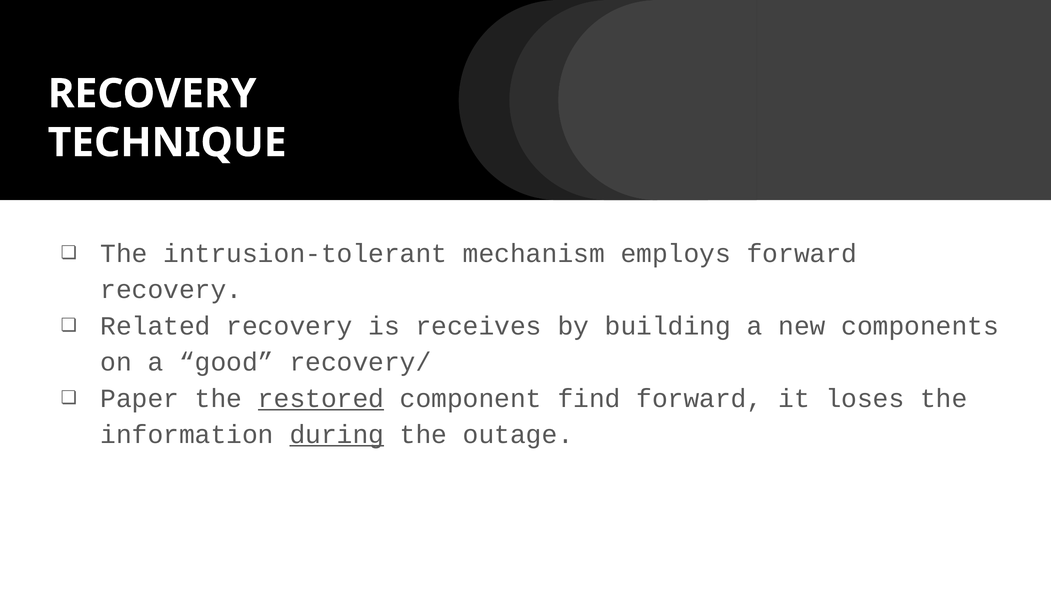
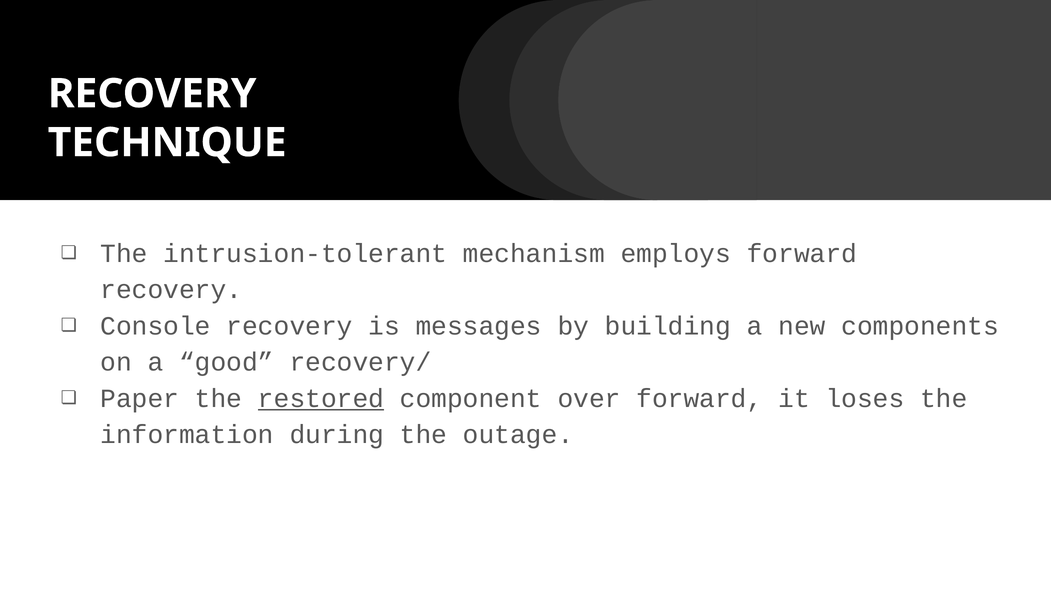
Related: Related -> Console (156, 326)
receives: receives -> messages (479, 326)
find: find -> over (589, 399)
during underline: present -> none (337, 435)
